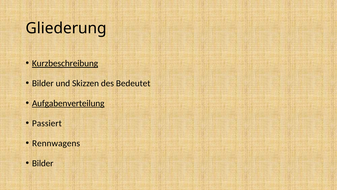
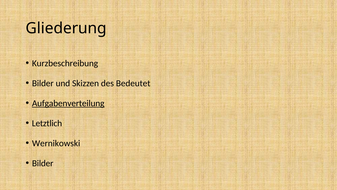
Kurzbeschreibung underline: present -> none (65, 63)
Passiert: Passiert -> Letztlich (47, 123)
Rennwagens: Rennwagens -> Wernikowski (56, 143)
